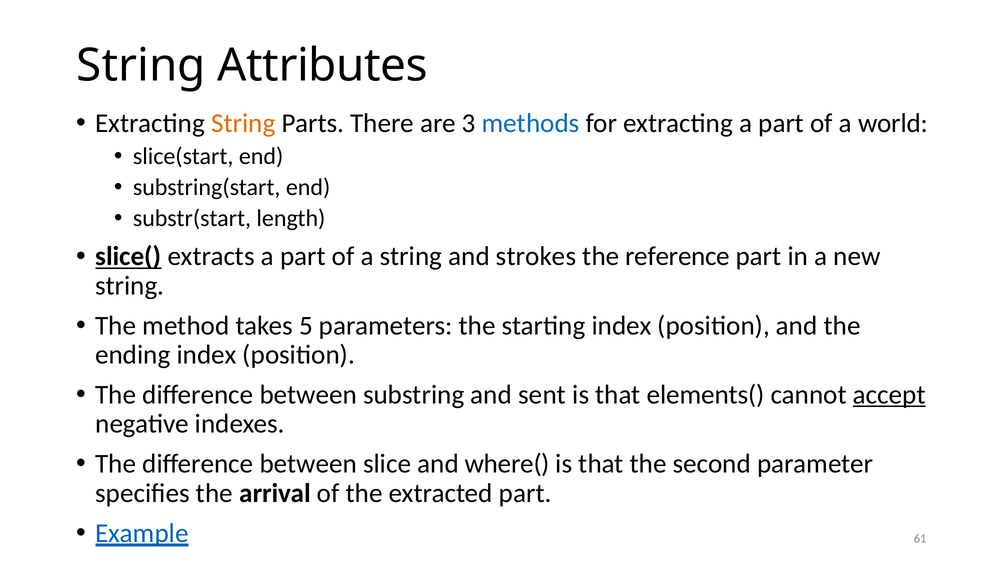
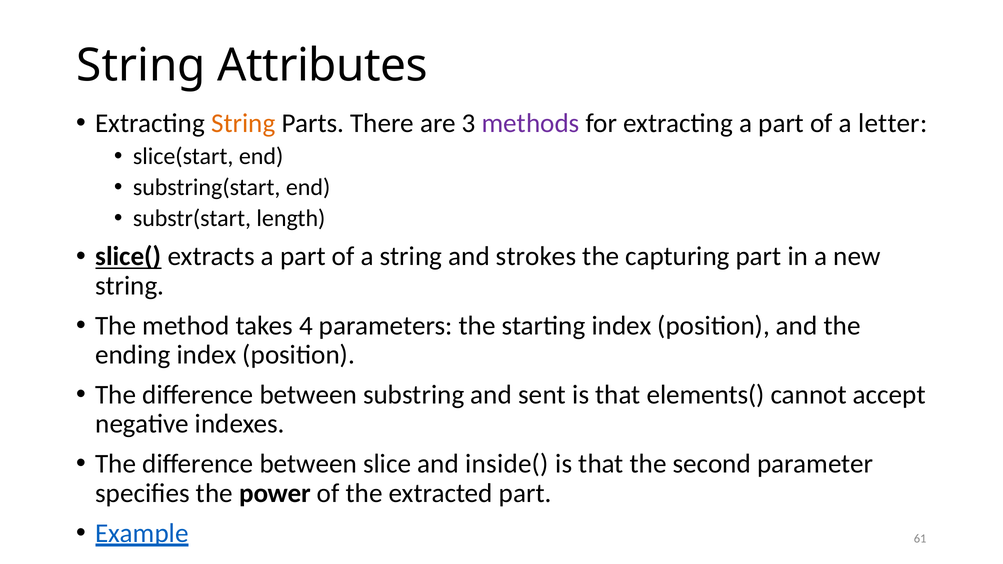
methods colour: blue -> purple (531, 123)
world: world -> letter (893, 123)
reference: reference -> capturing (677, 257)
5: 5 -> 4 (306, 326)
accept underline: present -> none (889, 395)
where(: where( -> inside( (507, 464)
arrival: arrival -> power (275, 493)
